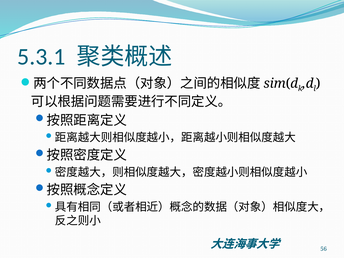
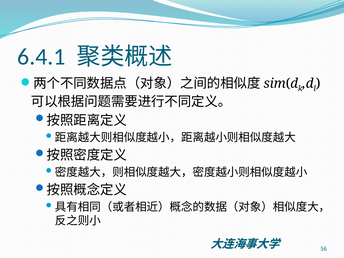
5.3.1: 5.3.1 -> 6.4.1 (41, 57)
